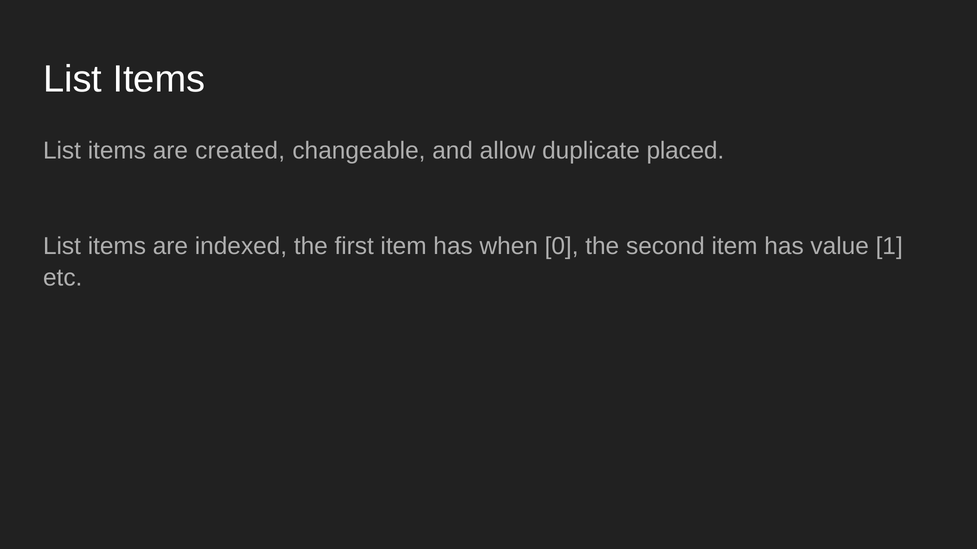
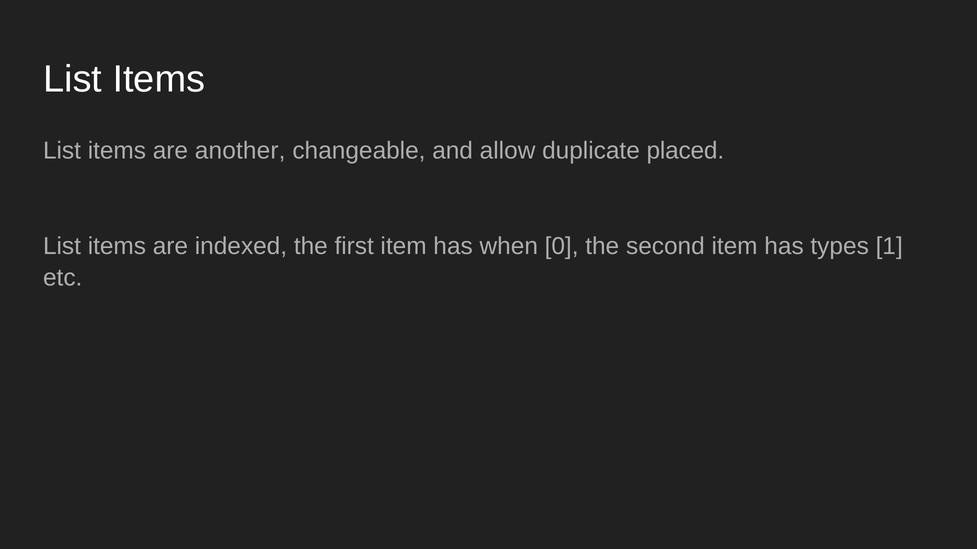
created: created -> another (240, 151)
value: value -> types (840, 246)
